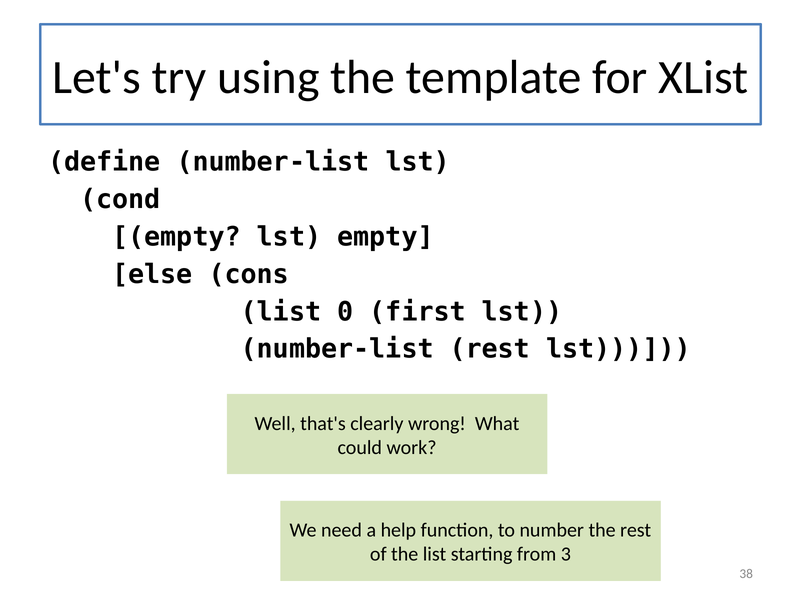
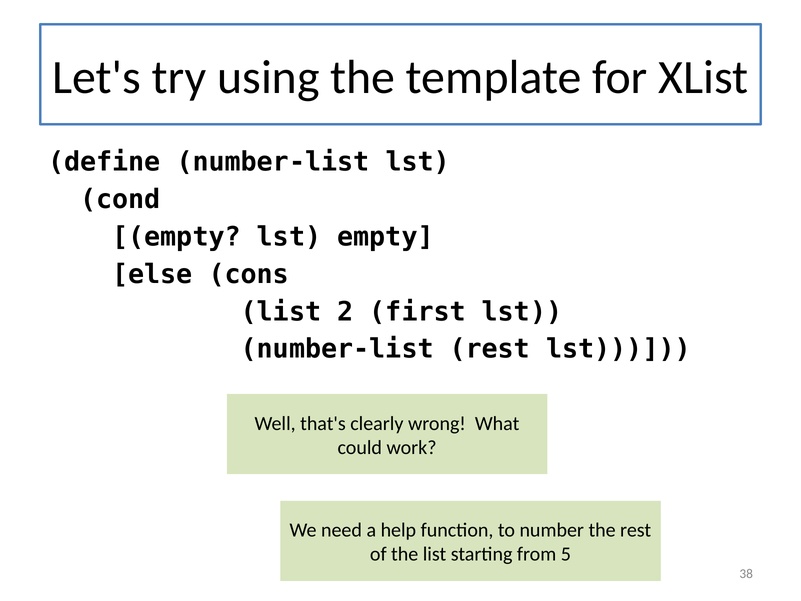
0: 0 -> 2 (345, 312)
3: 3 -> 5 (566, 554)
